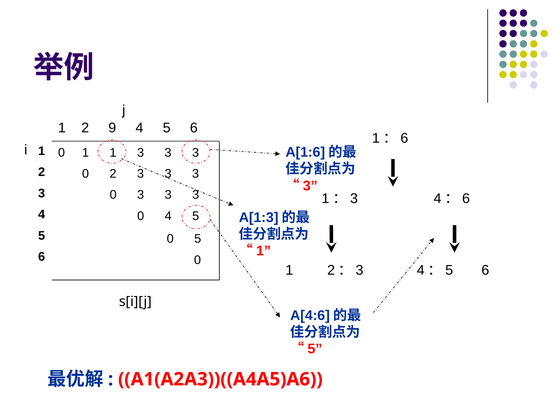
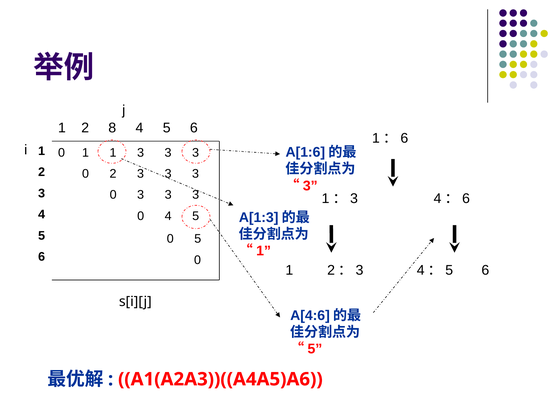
9: 9 -> 8 (112, 128)
